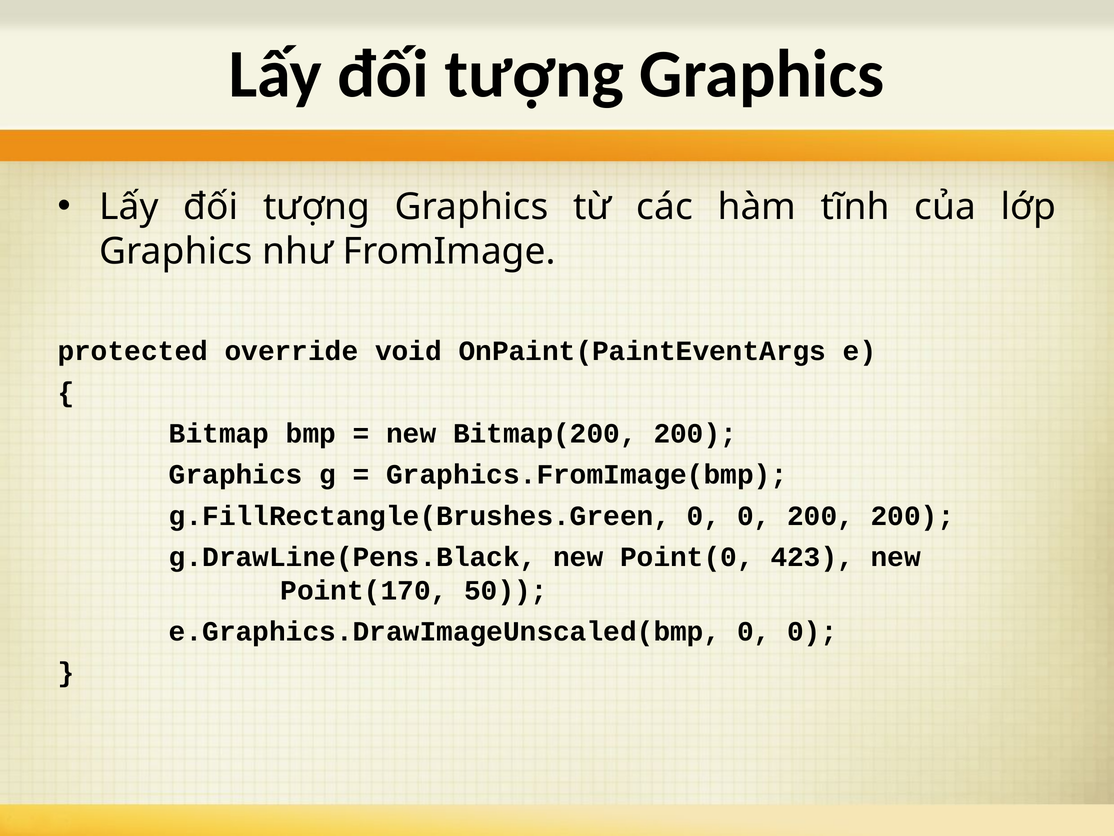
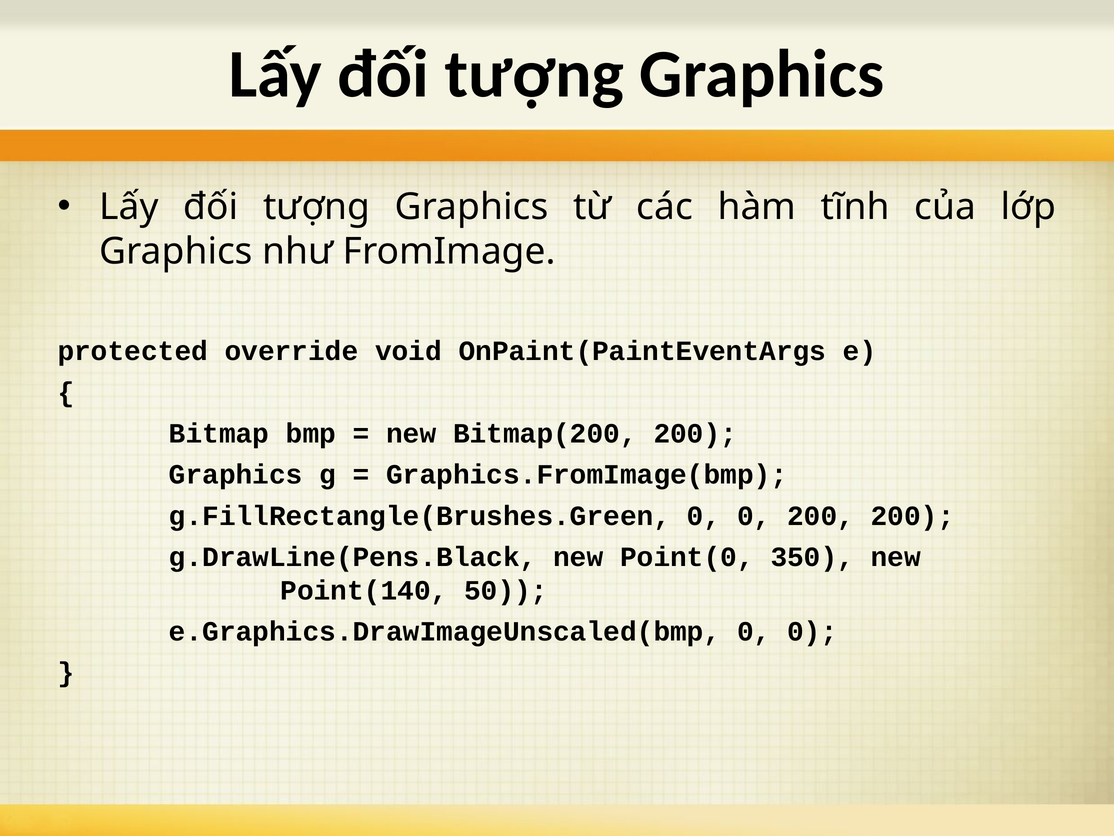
423: 423 -> 350 (812, 557)
Point(170: Point(170 -> Point(140 (364, 590)
